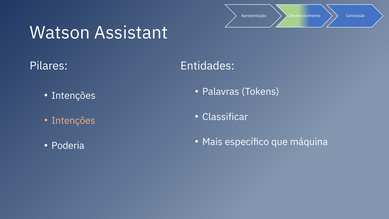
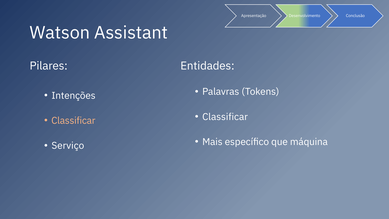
Intenções: Intenções -> Classificar (73, 121)
Poderia: Poderia -> Serviço (68, 146)
